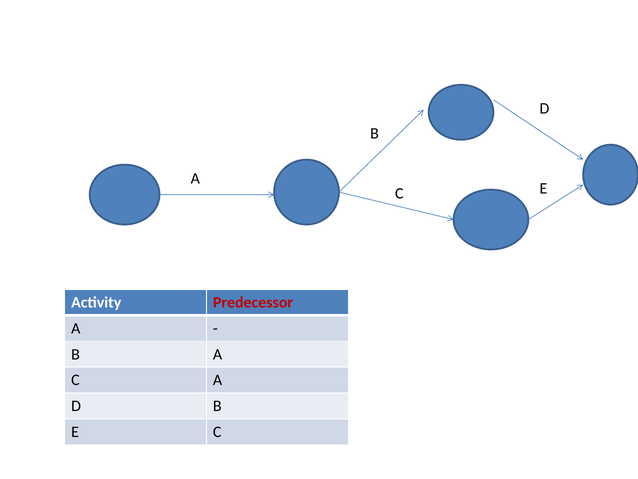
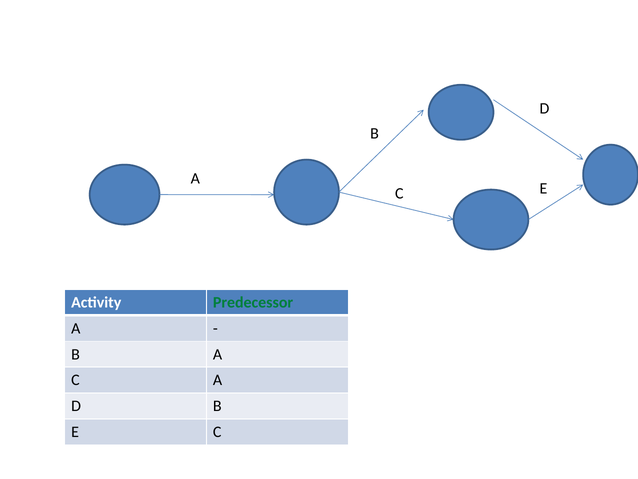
Predecessor colour: red -> green (253, 302)
